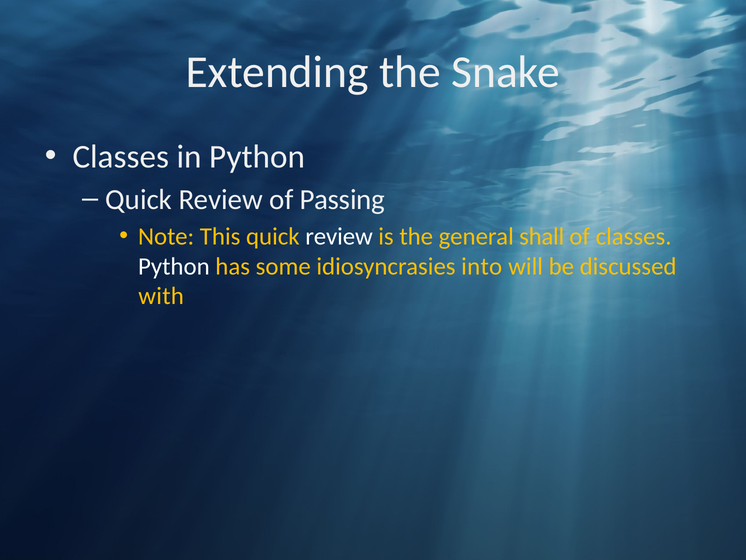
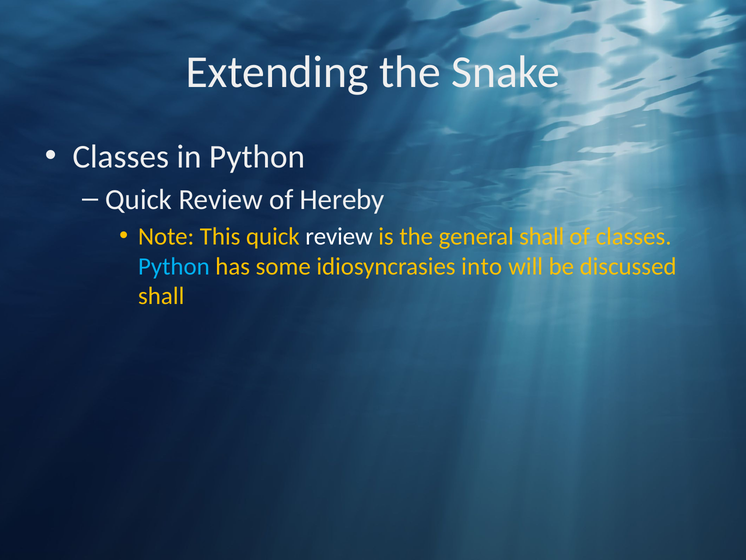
Passing: Passing -> Hereby (342, 199)
Python colour: white -> light blue (174, 266)
with: with -> shall (161, 296)
